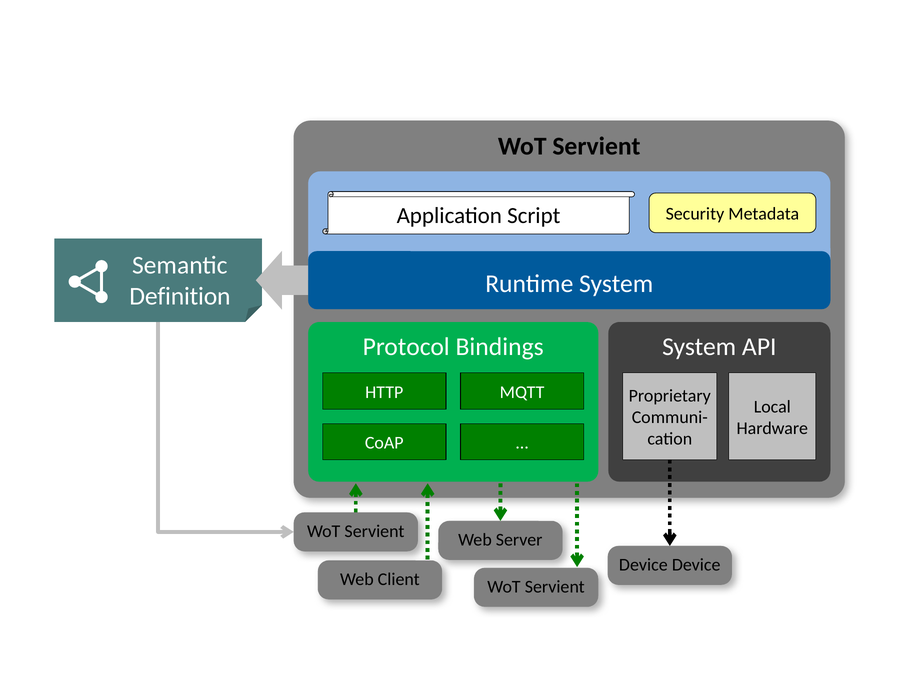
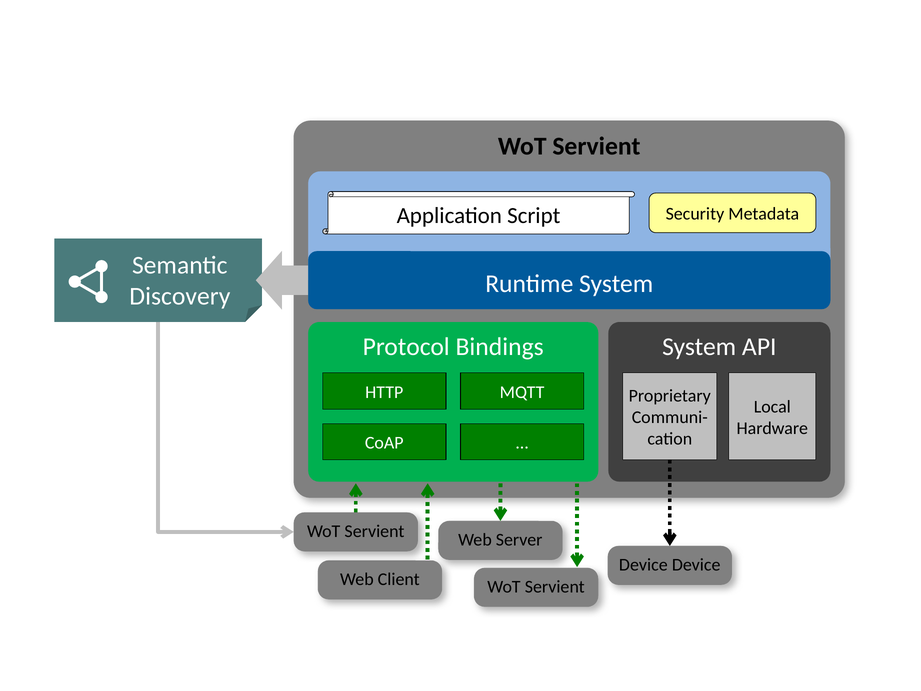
Definition: Definition -> Discovery (180, 296)
